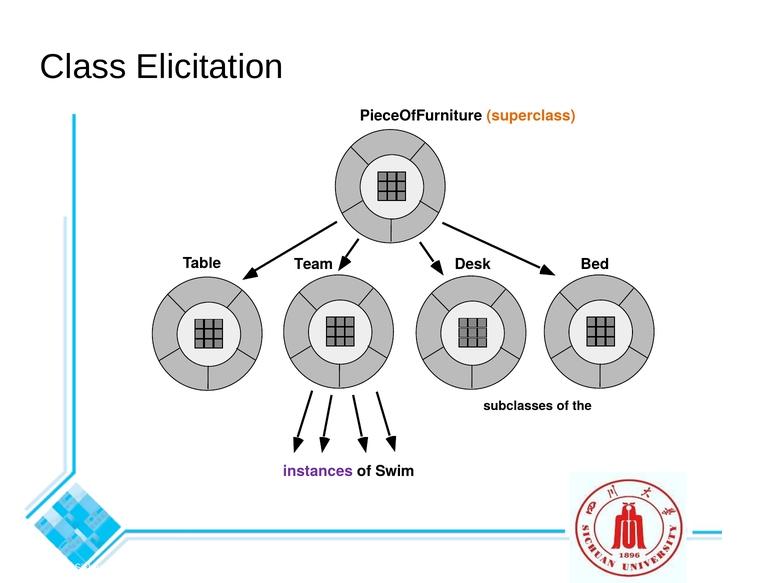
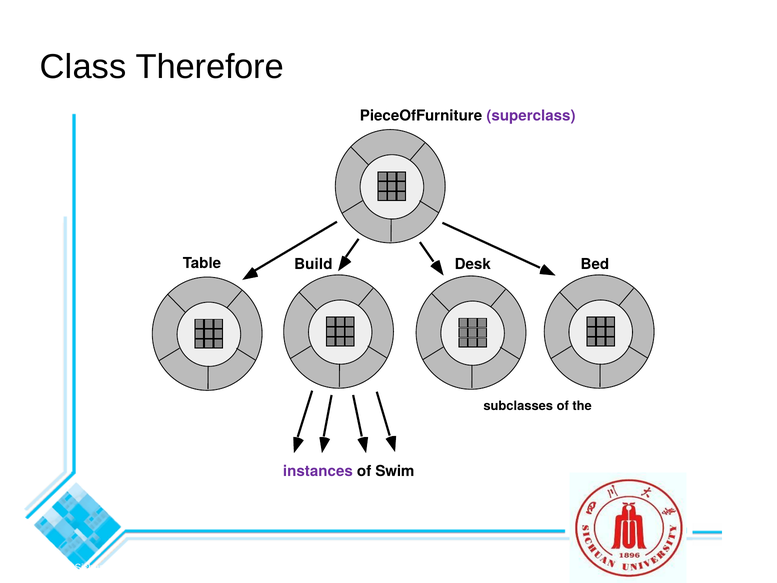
Elicitation: Elicitation -> Therefore (210, 67)
superclass colour: orange -> purple (531, 116)
Team: Team -> Build (313, 264)
